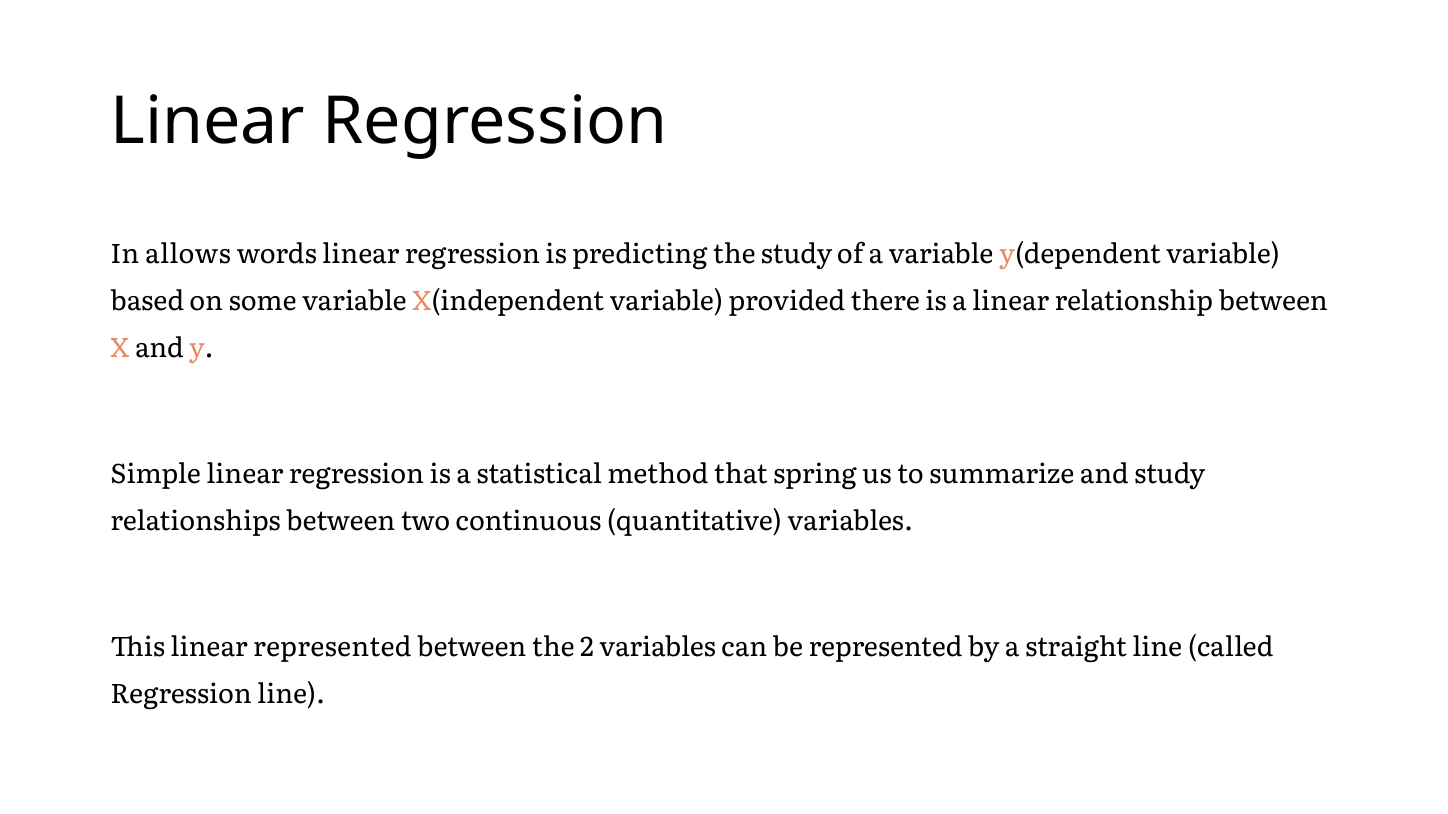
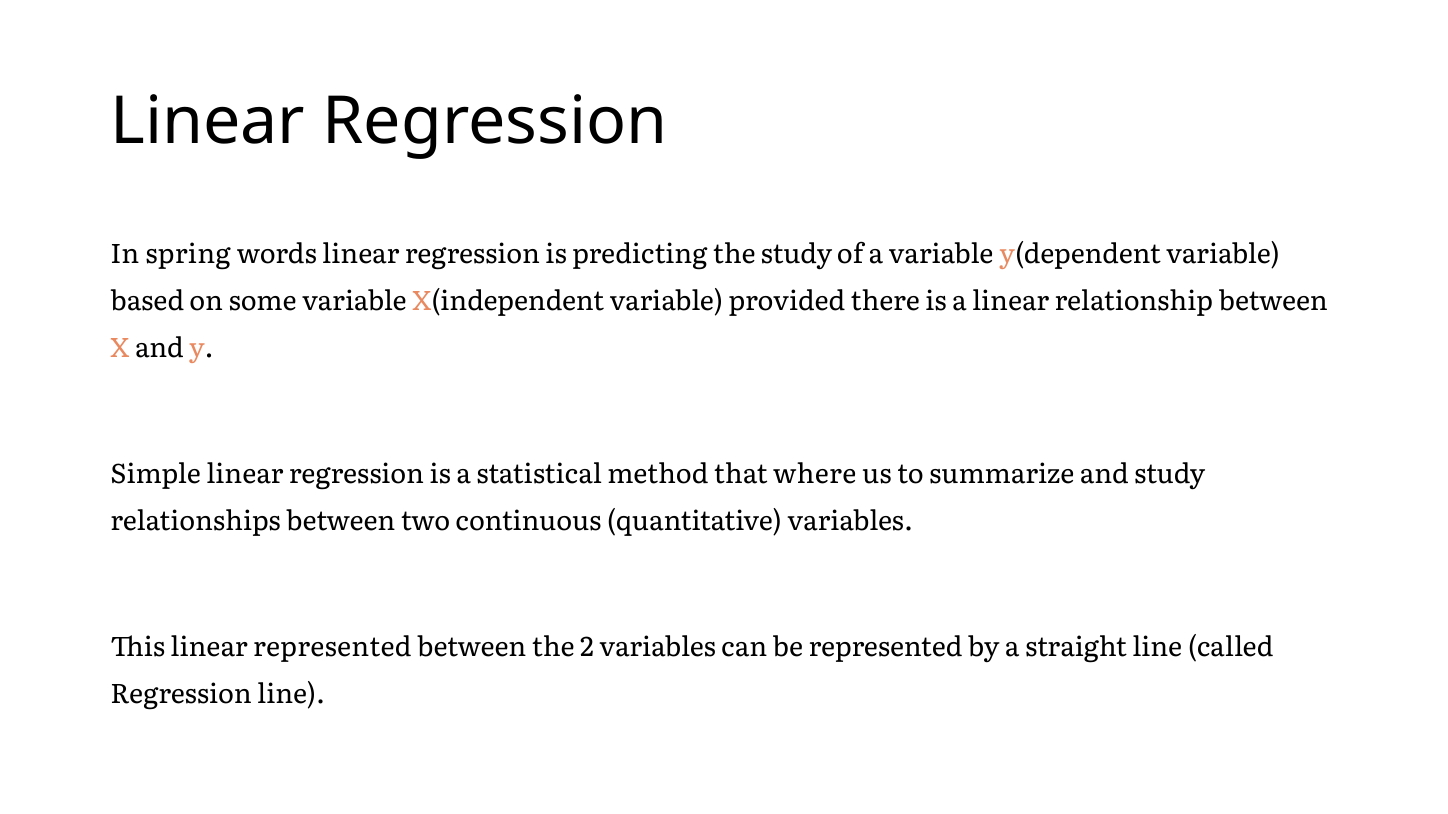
allows: allows -> spring (188, 255)
spring: spring -> where (815, 475)
